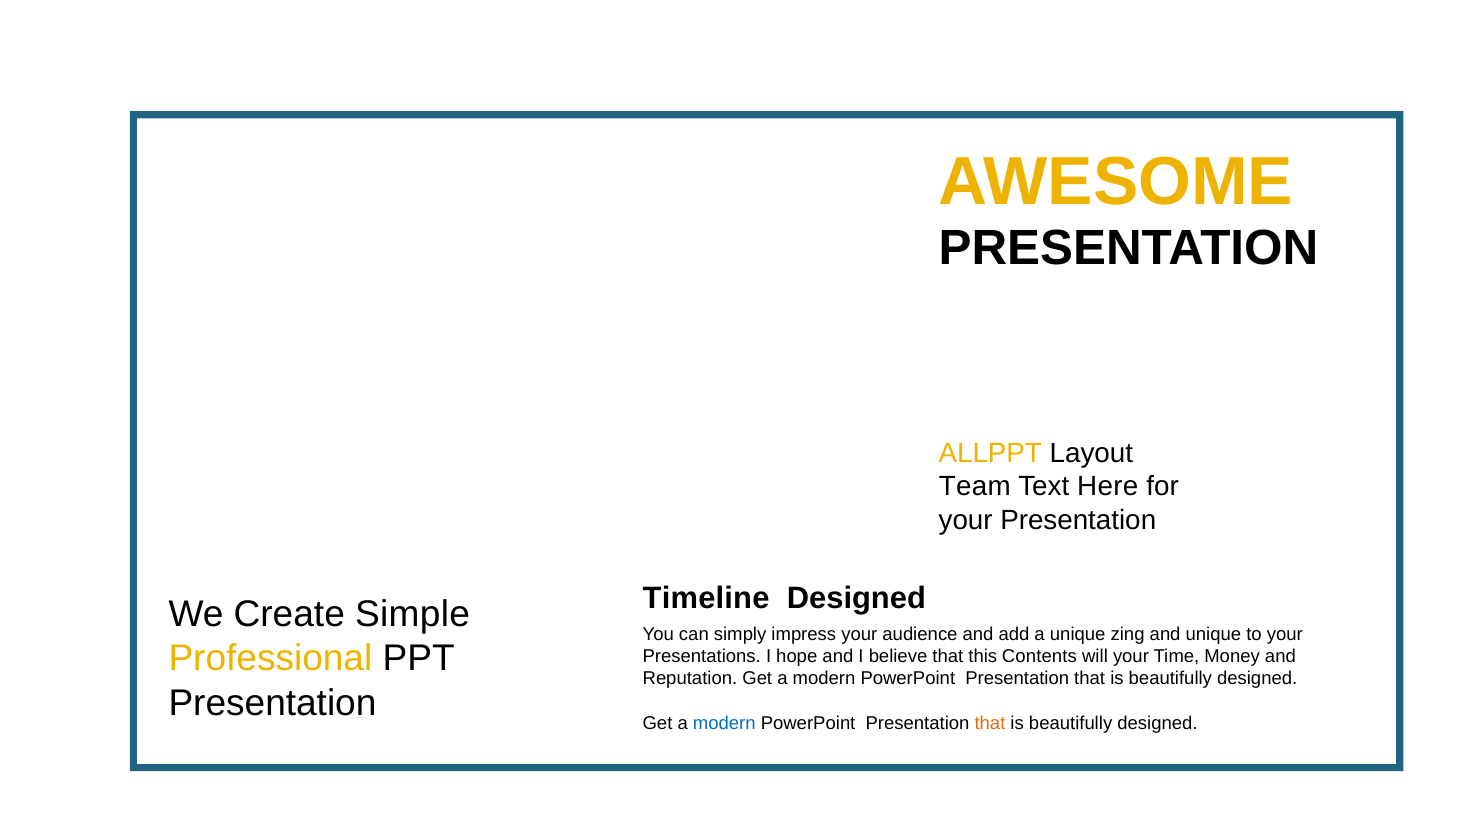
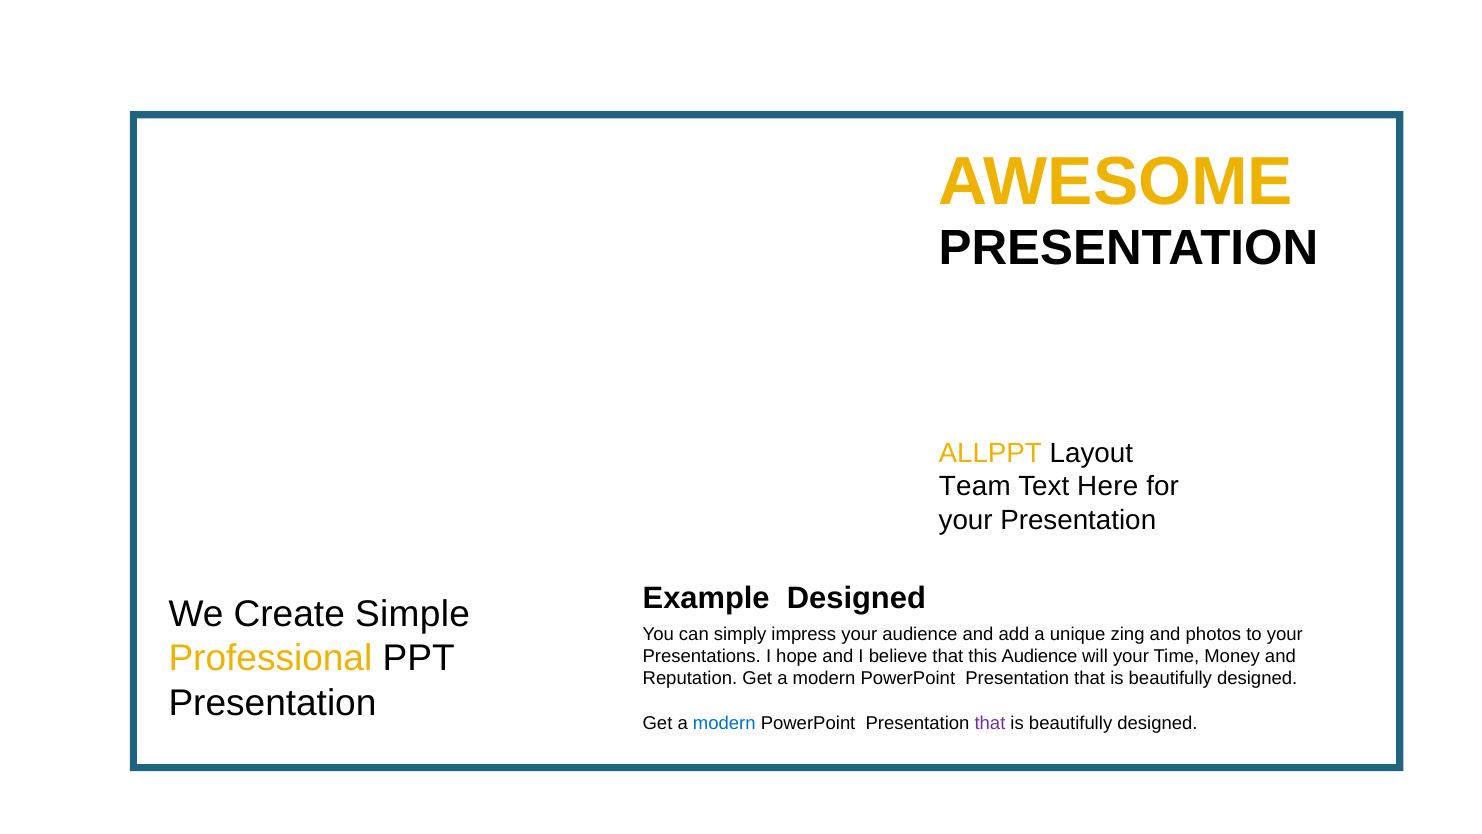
Timeline: Timeline -> Example (706, 598)
and unique: unique -> photos (1213, 634)
this Contents: Contents -> Audience (1040, 656)
that colour: orange -> purple (990, 723)
